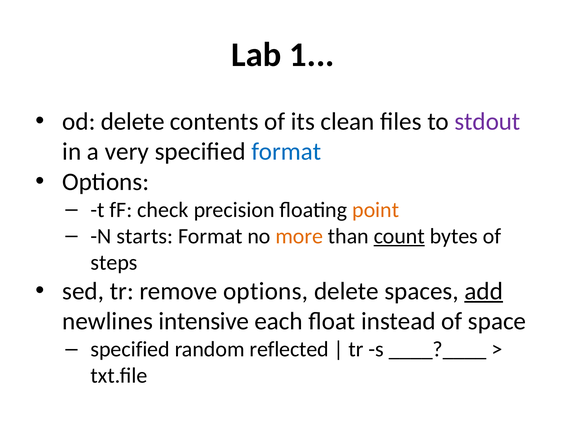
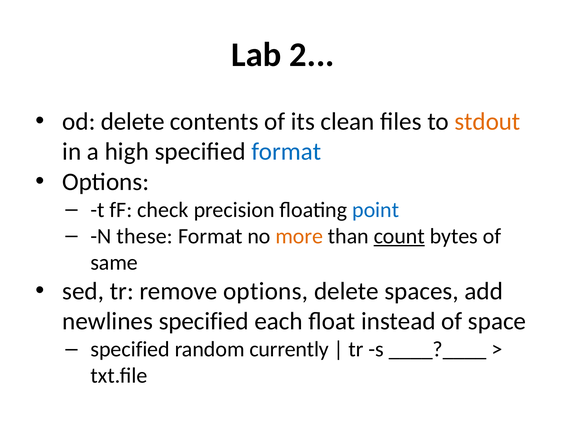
1: 1 -> 2 (312, 55)
stdout colour: purple -> orange (487, 122)
very: very -> high (127, 152)
point colour: orange -> blue (376, 210)
starts: starts -> these (145, 236)
steps: steps -> same (114, 263)
add underline: present -> none (484, 291)
newlines intensive: intensive -> specified (204, 322)
reflected: reflected -> currently (289, 350)
